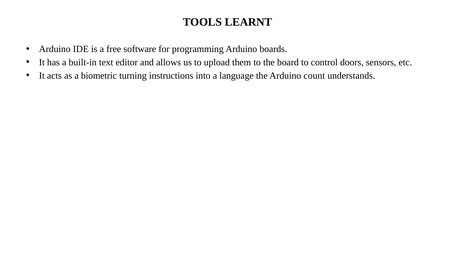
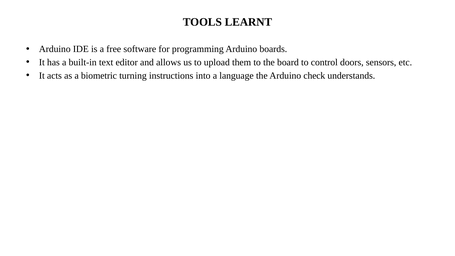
count: count -> check (314, 76)
